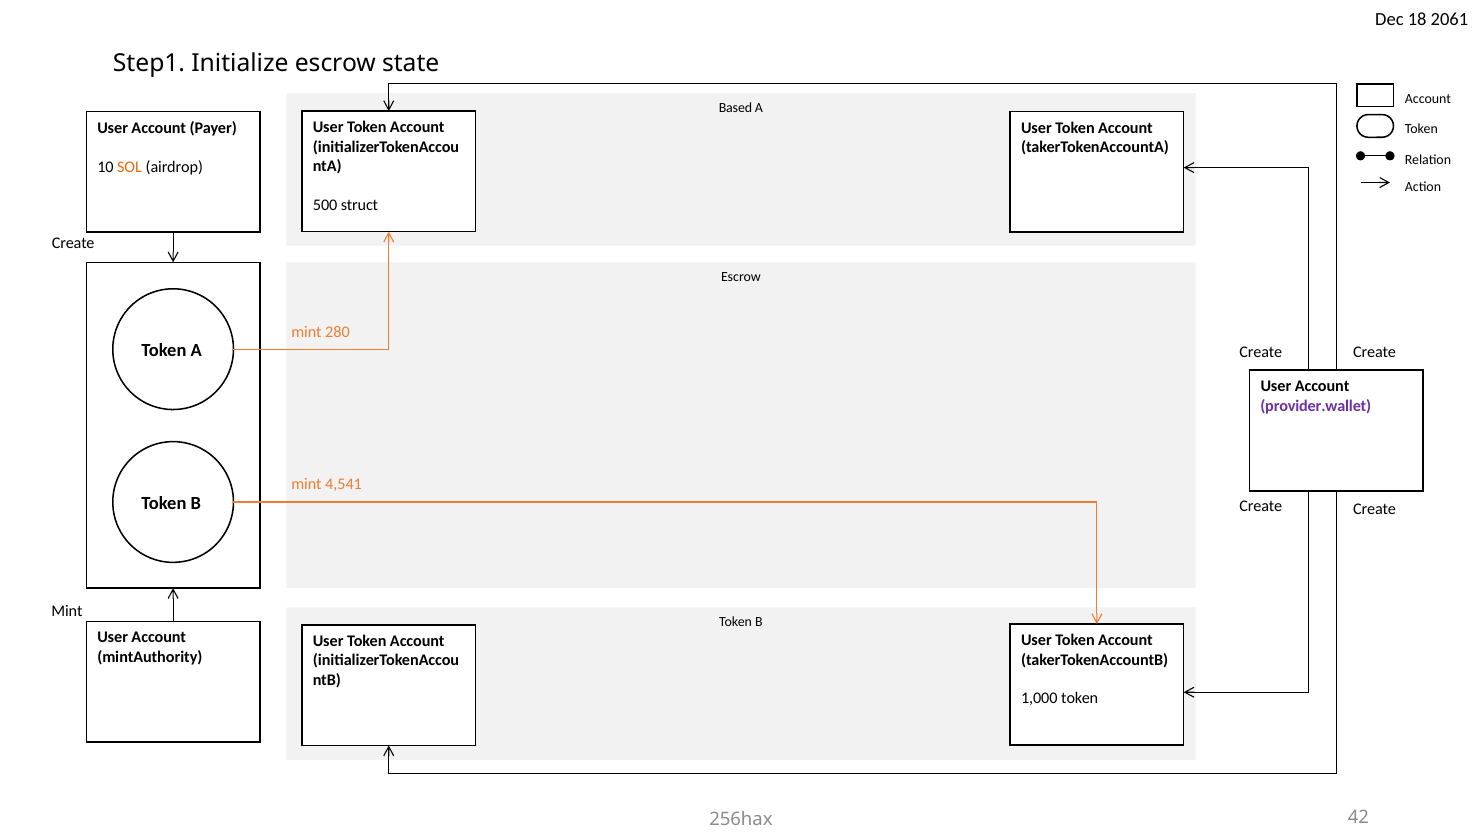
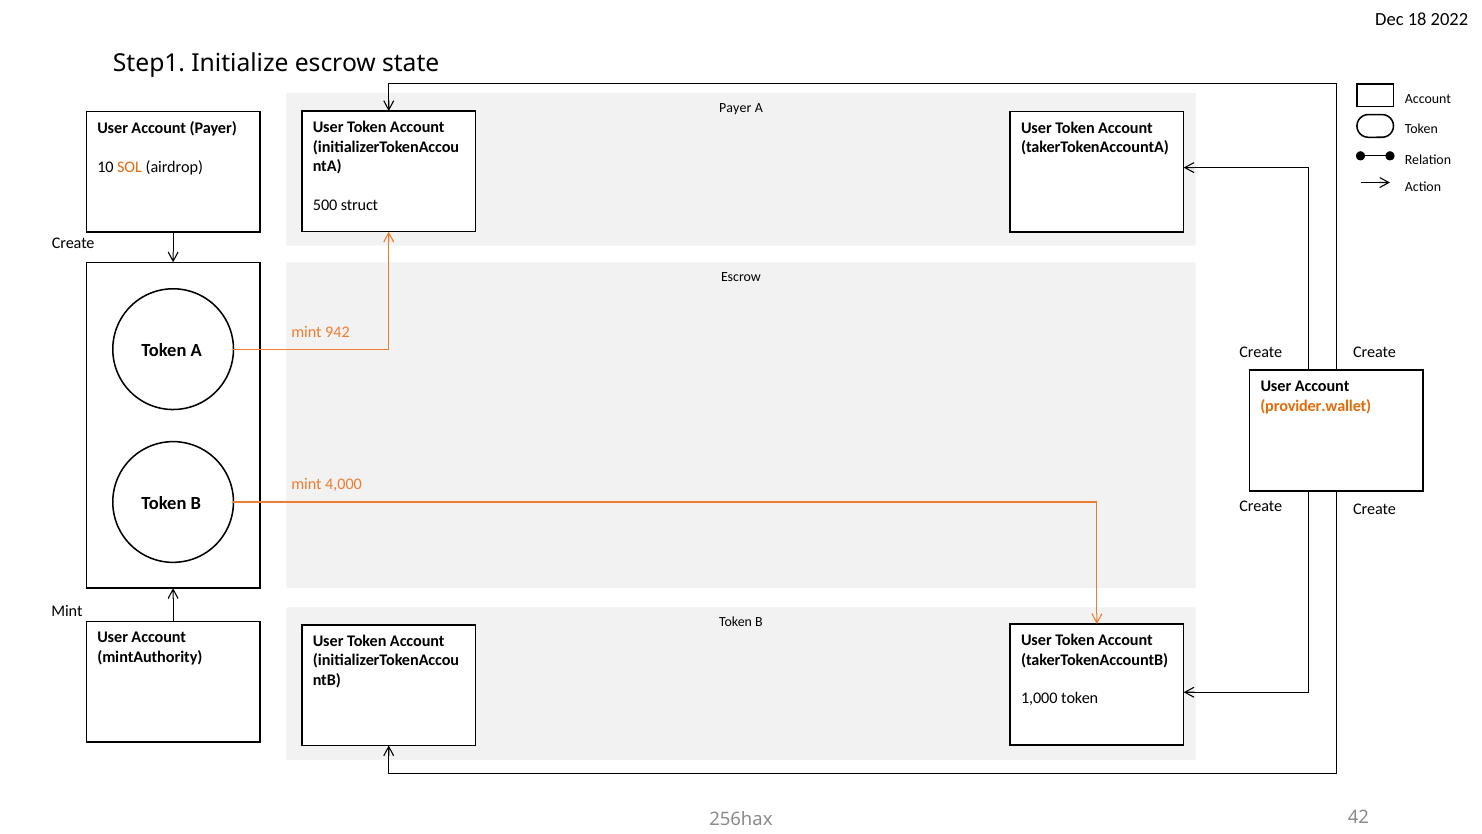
2061: 2061 -> 2022 (1449, 19)
Based: Based -> Payer (735, 108)
280: 280 -> 942 (337, 332)
provider.wallet colour: purple -> orange (1316, 406)
4,541: 4,541 -> 4,000 (344, 484)
